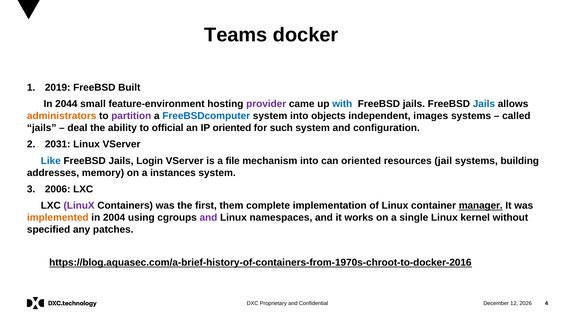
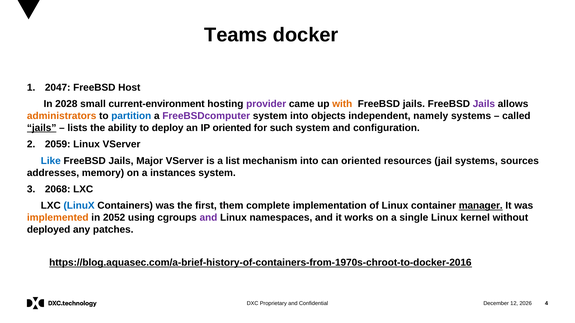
2019: 2019 -> 2047 (58, 88)
Built: Built -> Host (129, 88)
2044: 2044 -> 2028 (66, 104)
feature-environment: feature-environment -> current-environment (157, 104)
with colour: blue -> orange (342, 104)
Jails colour: blue -> purple (484, 104)
partition colour: purple -> blue (131, 116)
FreeBSDcomputer colour: blue -> purple (206, 116)
images: images -> namely (431, 116)
jails underline: none -> present (42, 128)
deal: deal -> lists (77, 128)
official: official -> deploy (168, 128)
2031: 2031 -> 2059 (58, 144)
Login: Login -> Major (150, 161)
file: file -> list (233, 161)
building: building -> sources (520, 161)
2006: 2006 -> 2068 (58, 189)
LinuX colour: purple -> blue (79, 206)
2004: 2004 -> 2052 (114, 218)
specified: specified -> deployed (49, 230)
